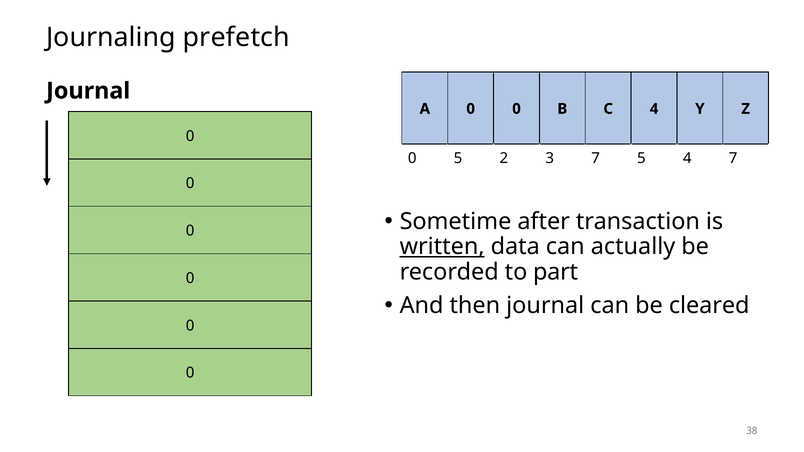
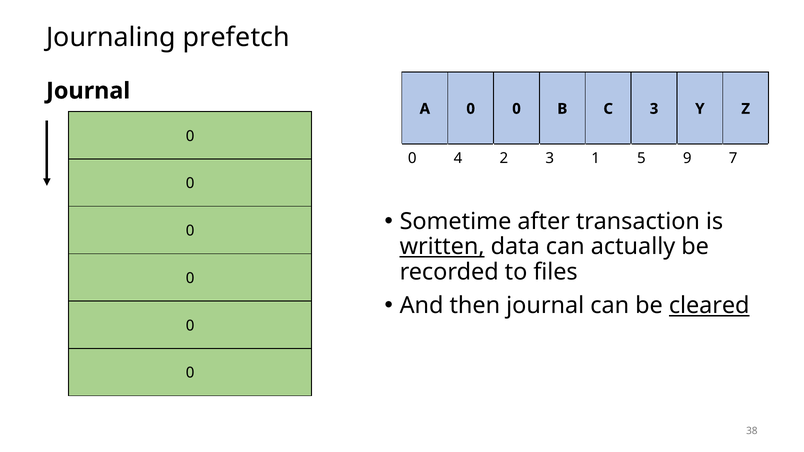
C 4: 4 -> 3 (654, 109)
0 5: 5 -> 4 (458, 158)
3 7: 7 -> 1 (596, 158)
5 4: 4 -> 9 (687, 158)
part: part -> files (555, 272)
cleared underline: none -> present (709, 306)
